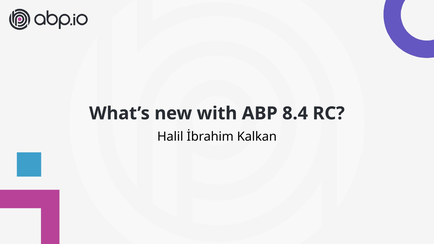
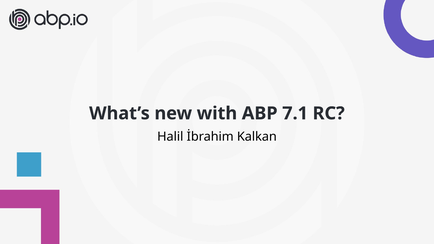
8.4: 8.4 -> 7.1 (295, 113)
